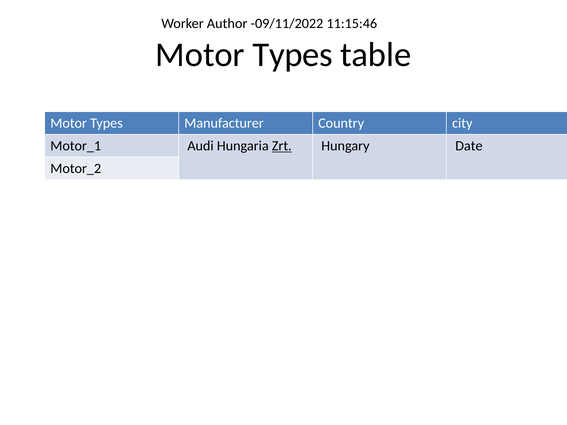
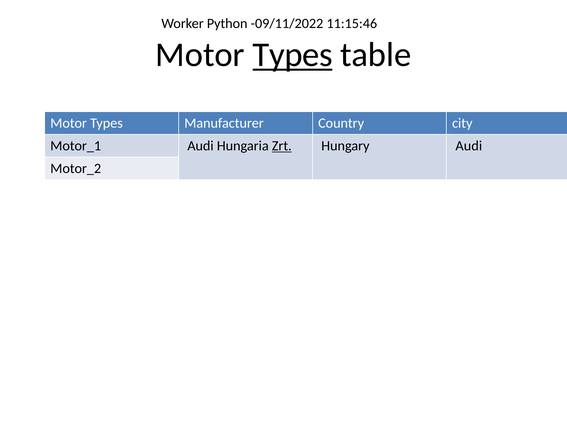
Author: Author -> Python (227, 23)
Types underline: none -> present (293, 55)
Hungary Date: Date -> Audi (469, 146)
